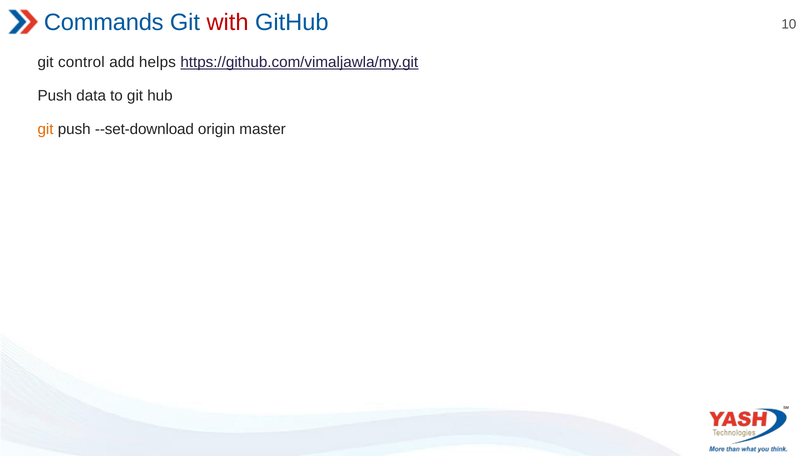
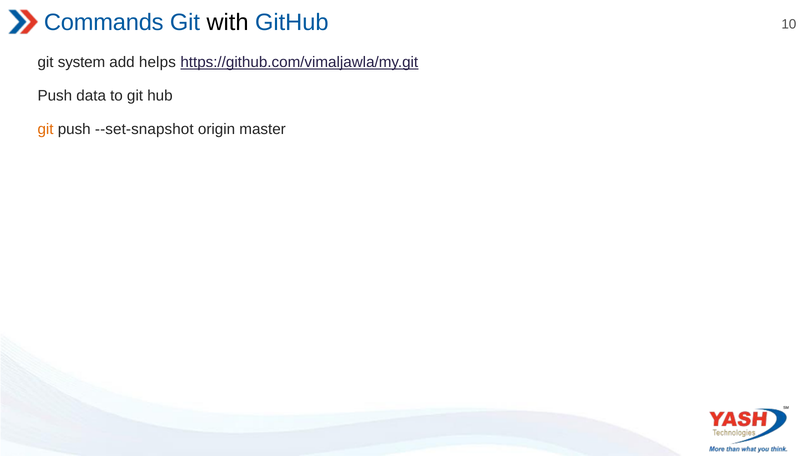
with colour: red -> black (228, 23)
control: control -> system (82, 62)
--set-download: --set-download -> --set-snapshot (144, 129)
